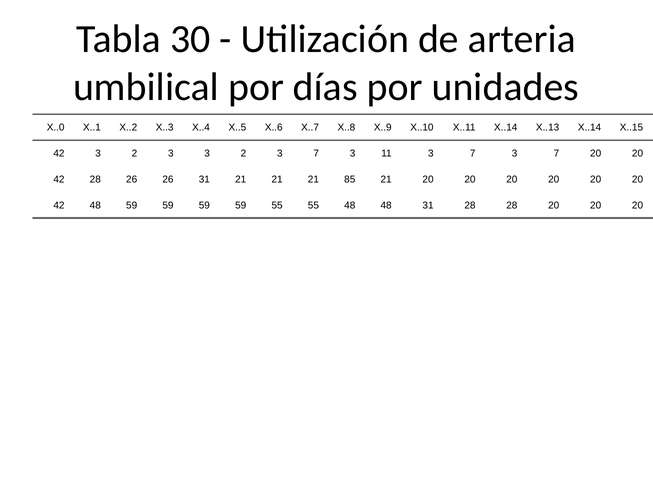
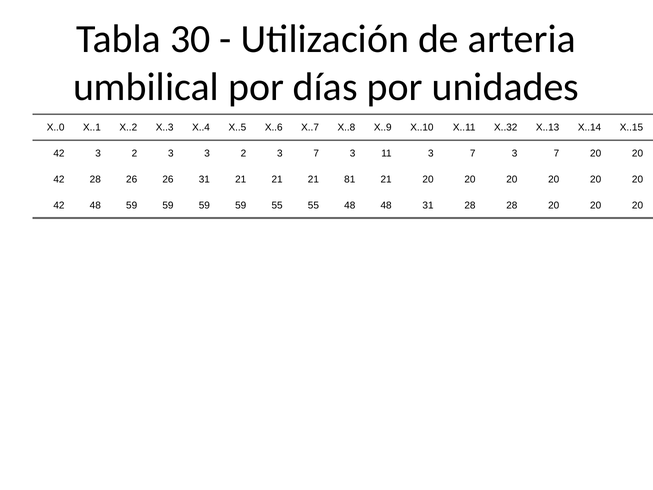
X..11 X..14: X..14 -> X..32 (506, 127)
85: 85 -> 81 (350, 179)
